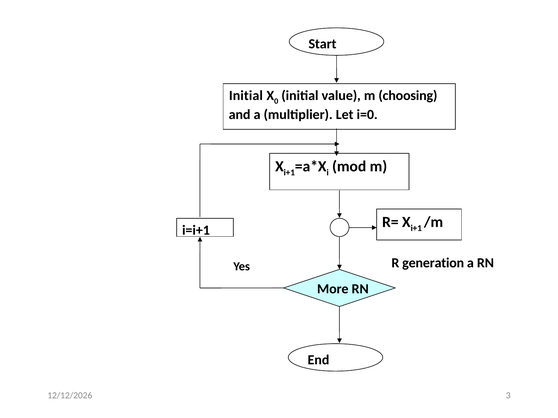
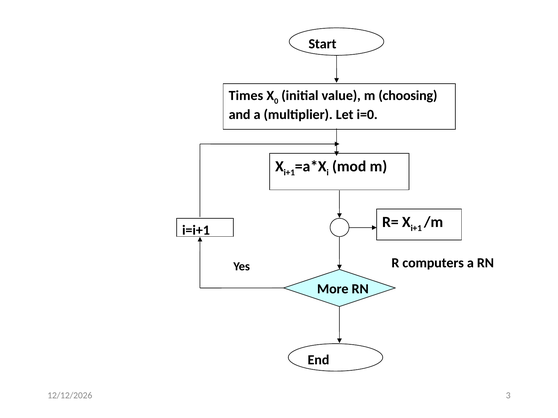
Initial: Initial -> Times (246, 96)
generation: generation -> computers (433, 263)
